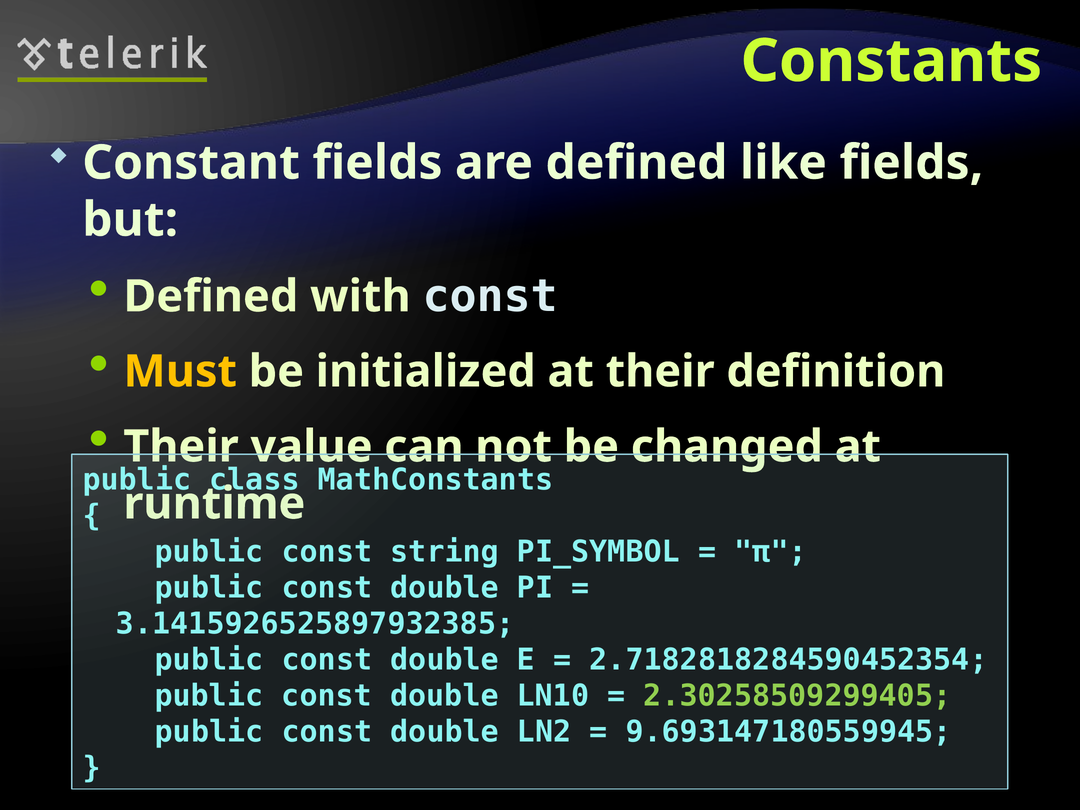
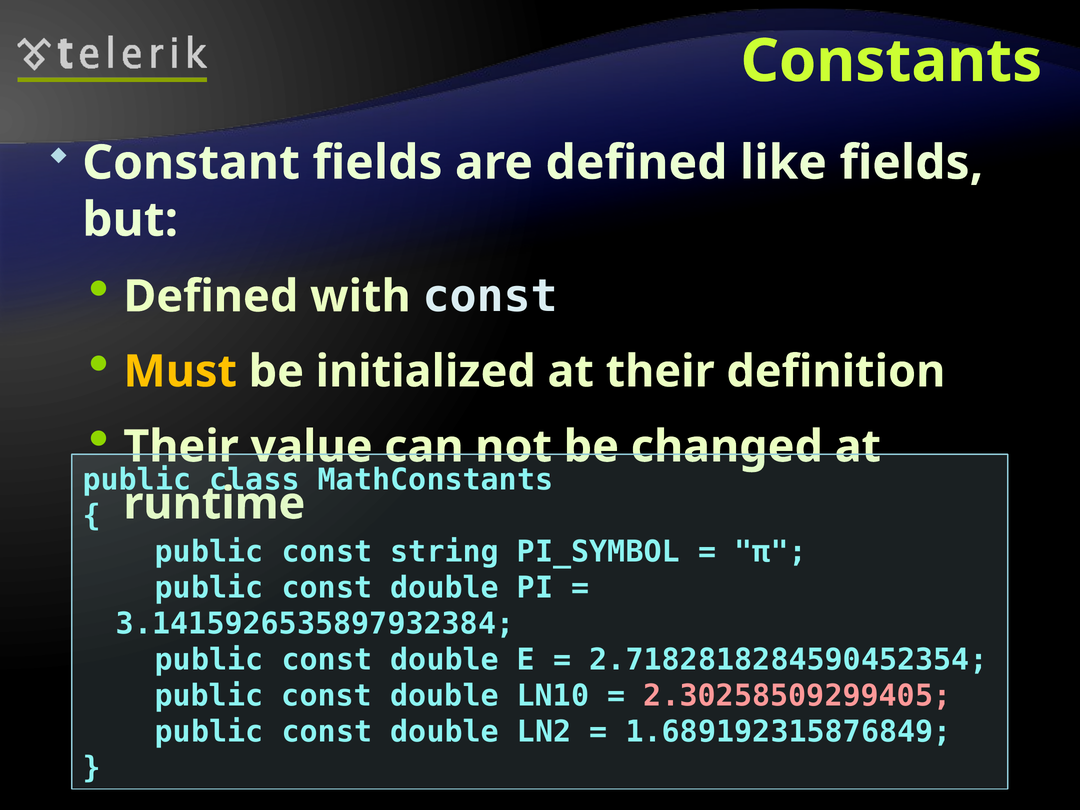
3.1415926525897932385: 3.1415926525897932385 -> 3.1415926535897932384 (315, 624)
2.30258509299405 colour: light green -> pink (797, 696)
9.693147180559945: 9.693147180559945 -> 1.689192315876849 (789, 732)
